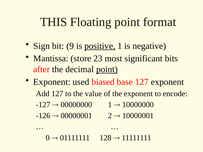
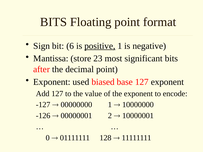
THIS: THIS -> BITS (54, 22)
9: 9 -> 6 (70, 46)
point underline: present -> none (107, 69)
